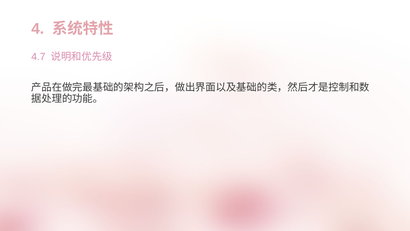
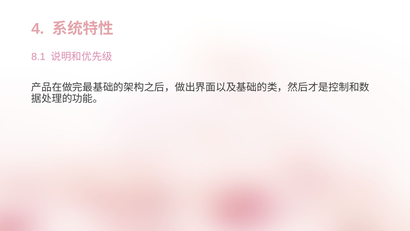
4.7: 4.7 -> 8.1 (38, 57)
